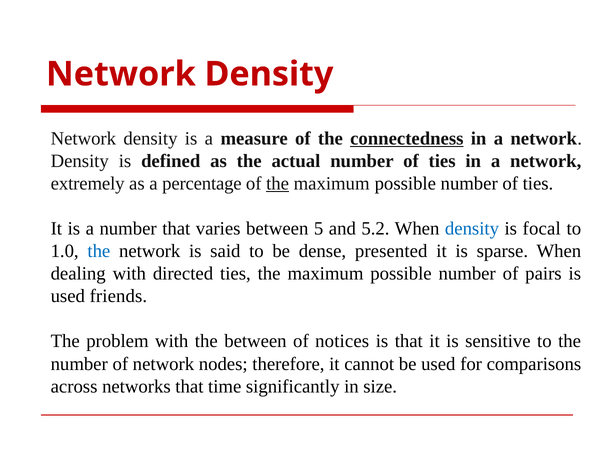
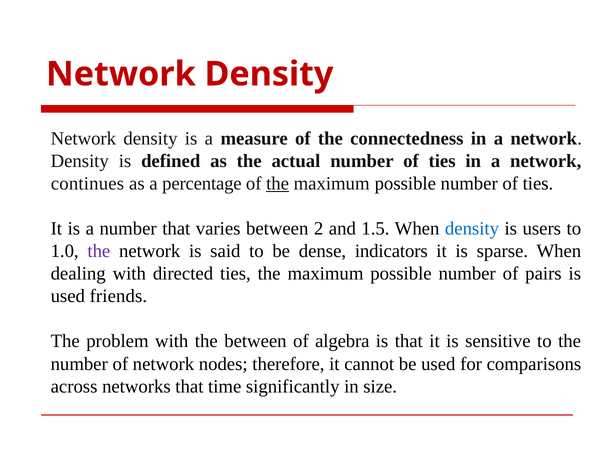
connectedness underline: present -> none (407, 138)
extremely: extremely -> continues (88, 183)
5: 5 -> 2 (319, 228)
5.2: 5.2 -> 1.5 (375, 228)
focal: focal -> users (542, 228)
the colour: blue -> purple (99, 251)
presented: presented -> indicators (391, 251)
notices: notices -> algebra (342, 341)
